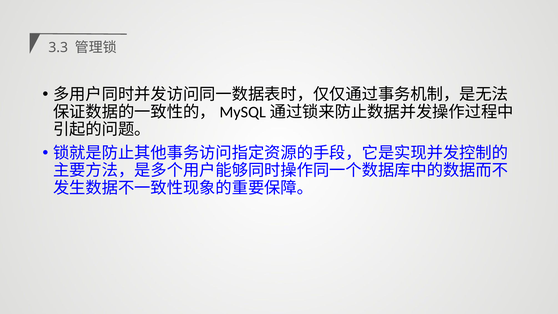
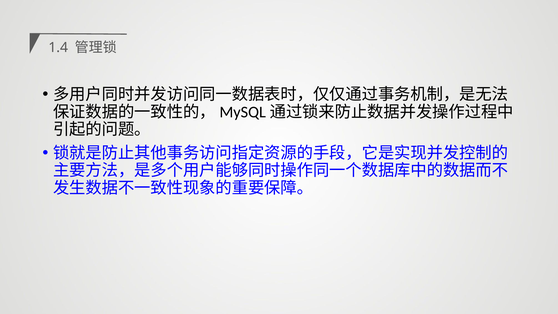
3.3: 3.3 -> 1.4 (58, 47)
